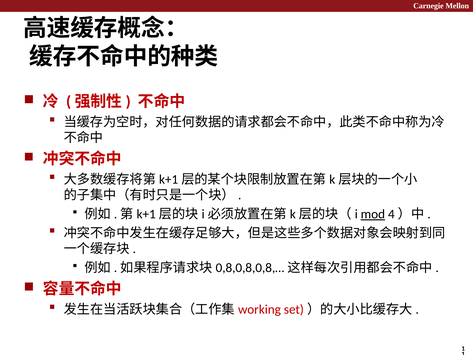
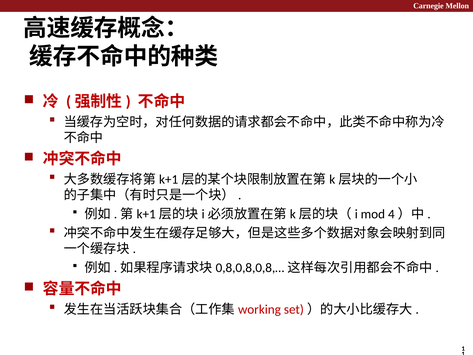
mod underline: present -> none (373, 214)
